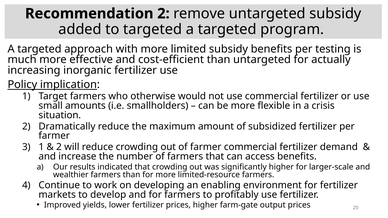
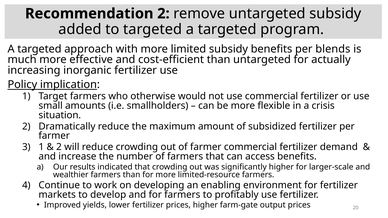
testing: testing -> blends (333, 49)
